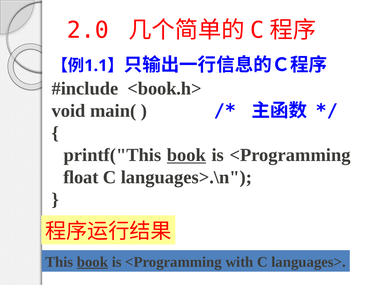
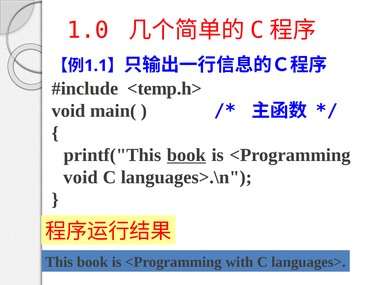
2.0: 2.0 -> 1.0 (88, 30)
<book.h>: <book.h> -> <temp.h> (165, 89)
float: float -> void (81, 177)
book underline: present -> none (92, 262)
